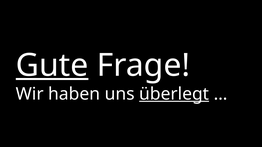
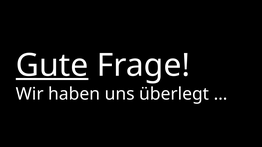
überlegt underline: present -> none (174, 94)
